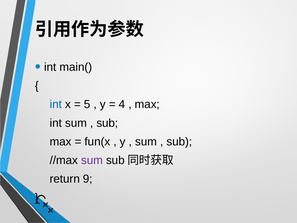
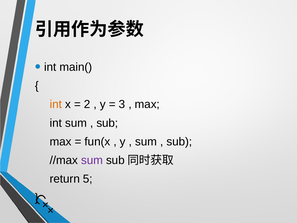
int colour: blue -> orange (56, 104)
5: 5 -> 2 (87, 104)
4: 4 -> 3 (122, 104)
9: 9 -> 5 (88, 179)
